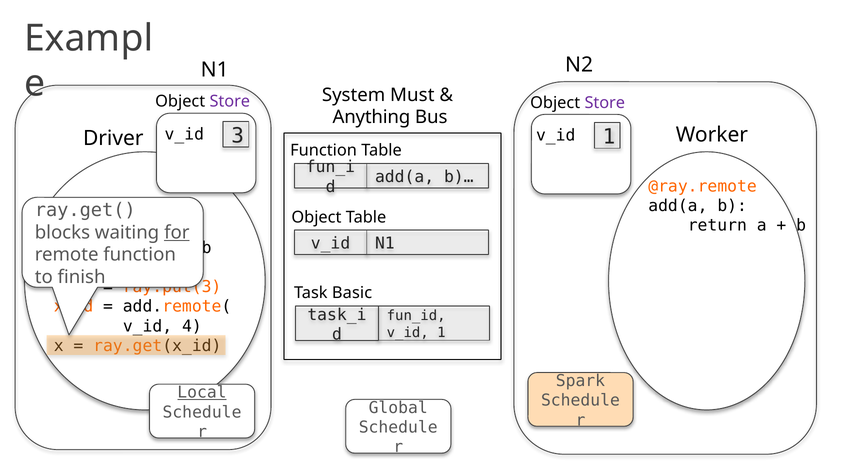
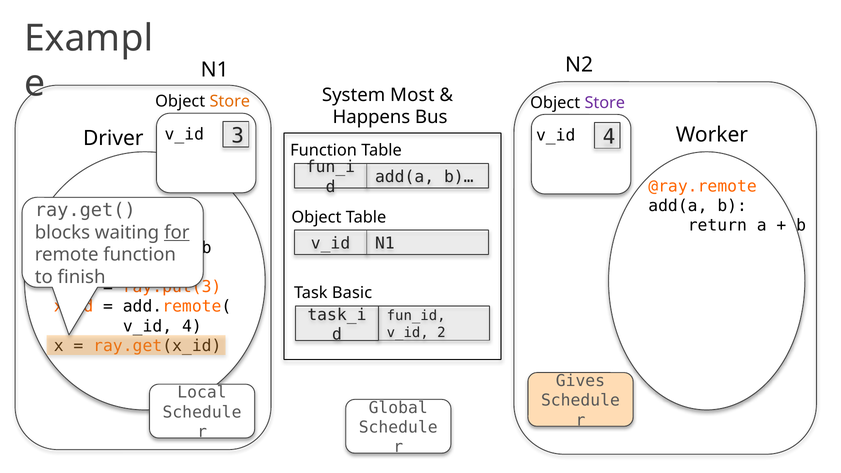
Must: Must -> Most (412, 95)
Store colour: purple -> orange (230, 102)
Anything: Anything -> Happens (371, 117)
1: 1 -> 4 (609, 137)
1: 1 -> 2 (441, 333)
Spark: Spark -> Gives (580, 381)
Local underline: present -> none (202, 393)
